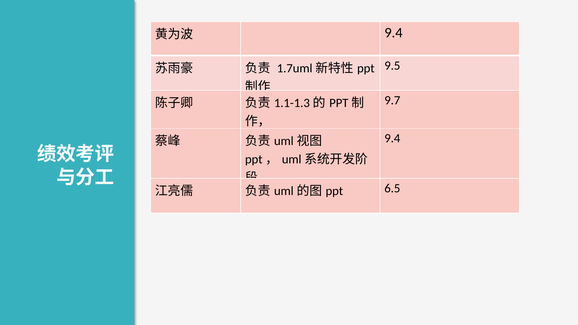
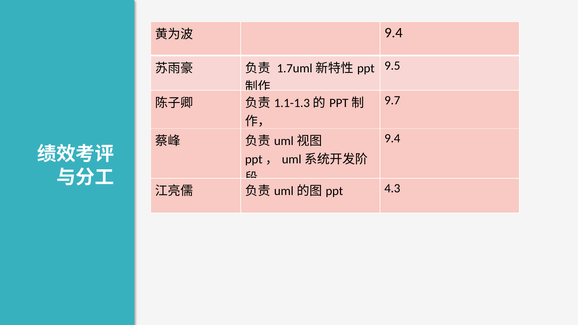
6.5: 6.5 -> 4.3 (392, 188)
